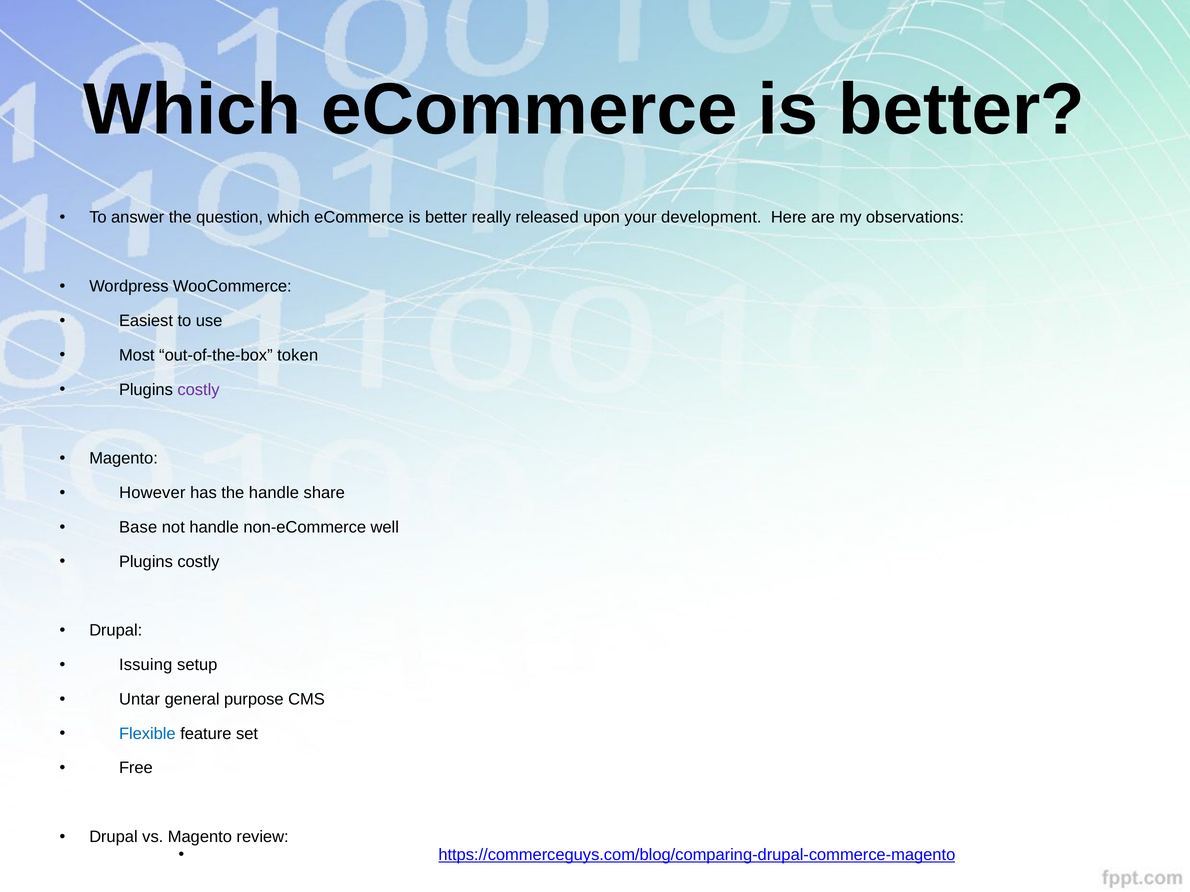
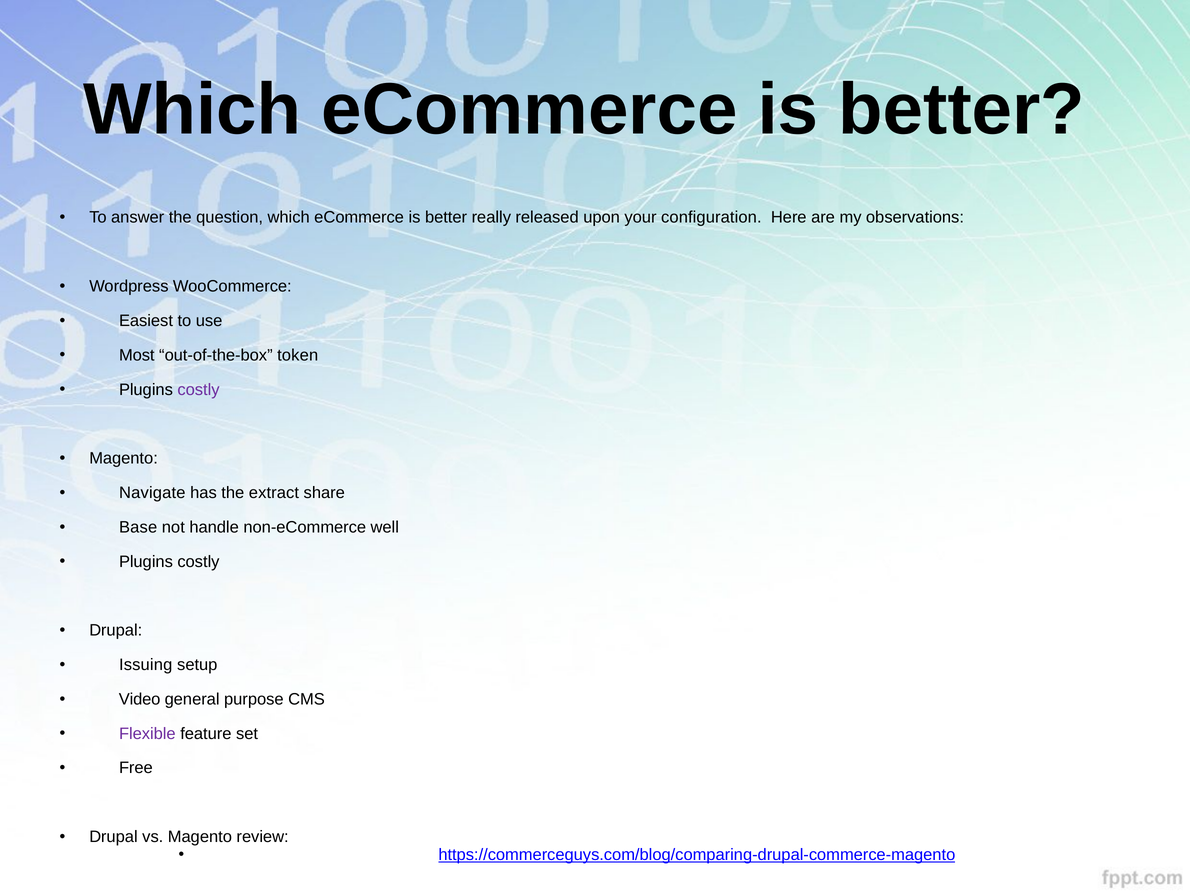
development: development -> configuration (711, 218)
However: However -> Navigate (152, 493)
the handle: handle -> extract (274, 493)
Untar: Untar -> Video (140, 700)
Flexible colour: blue -> purple (147, 734)
